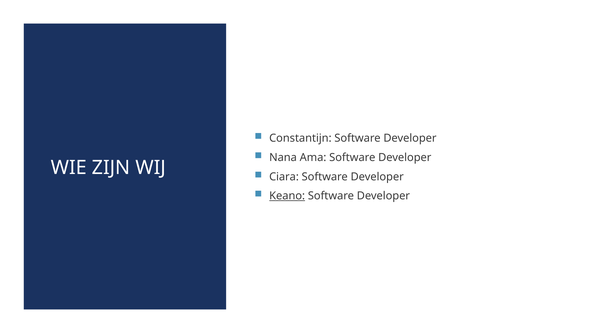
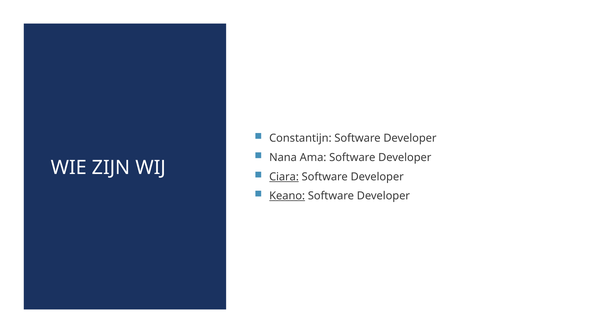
Ciara underline: none -> present (284, 176)
